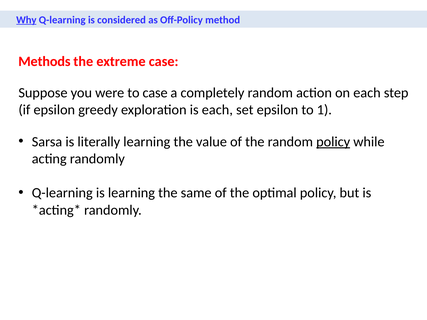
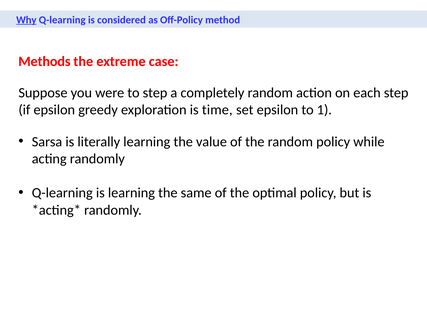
to case: case -> step (155, 93)
is each: each -> time (217, 110)
policy underline: present -> none (333, 142)
